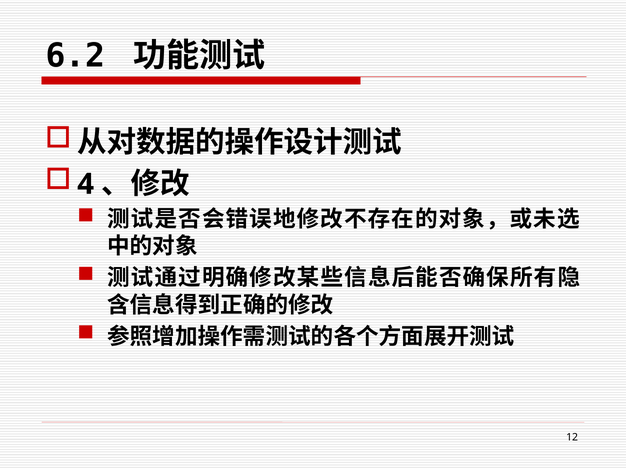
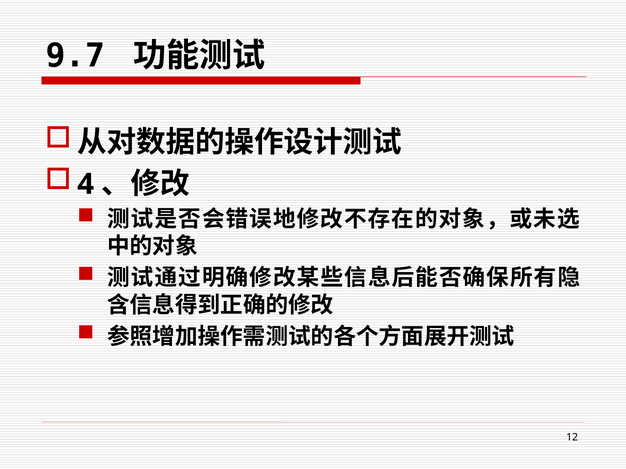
6.2: 6.2 -> 9.7 (75, 56)
